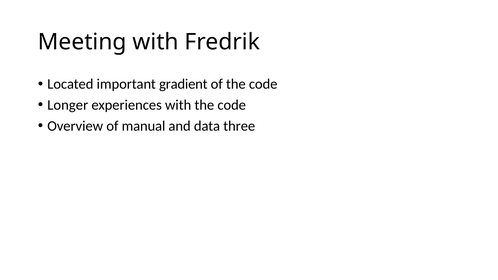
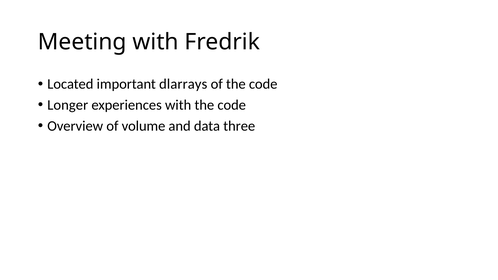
gradient: gradient -> dlarrays (183, 84)
manual: manual -> volume (143, 126)
